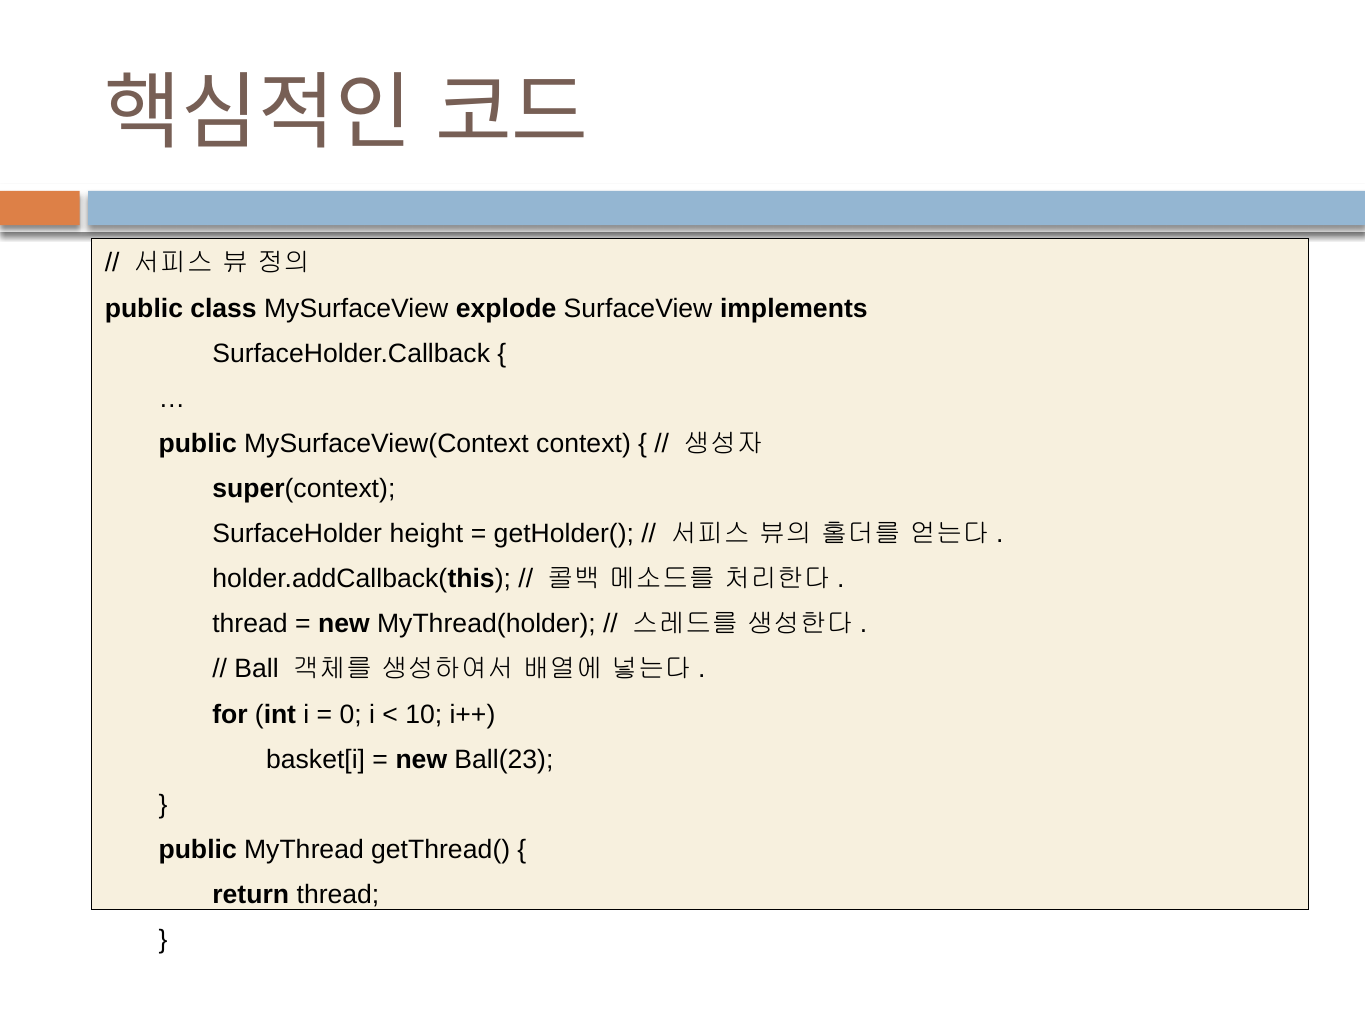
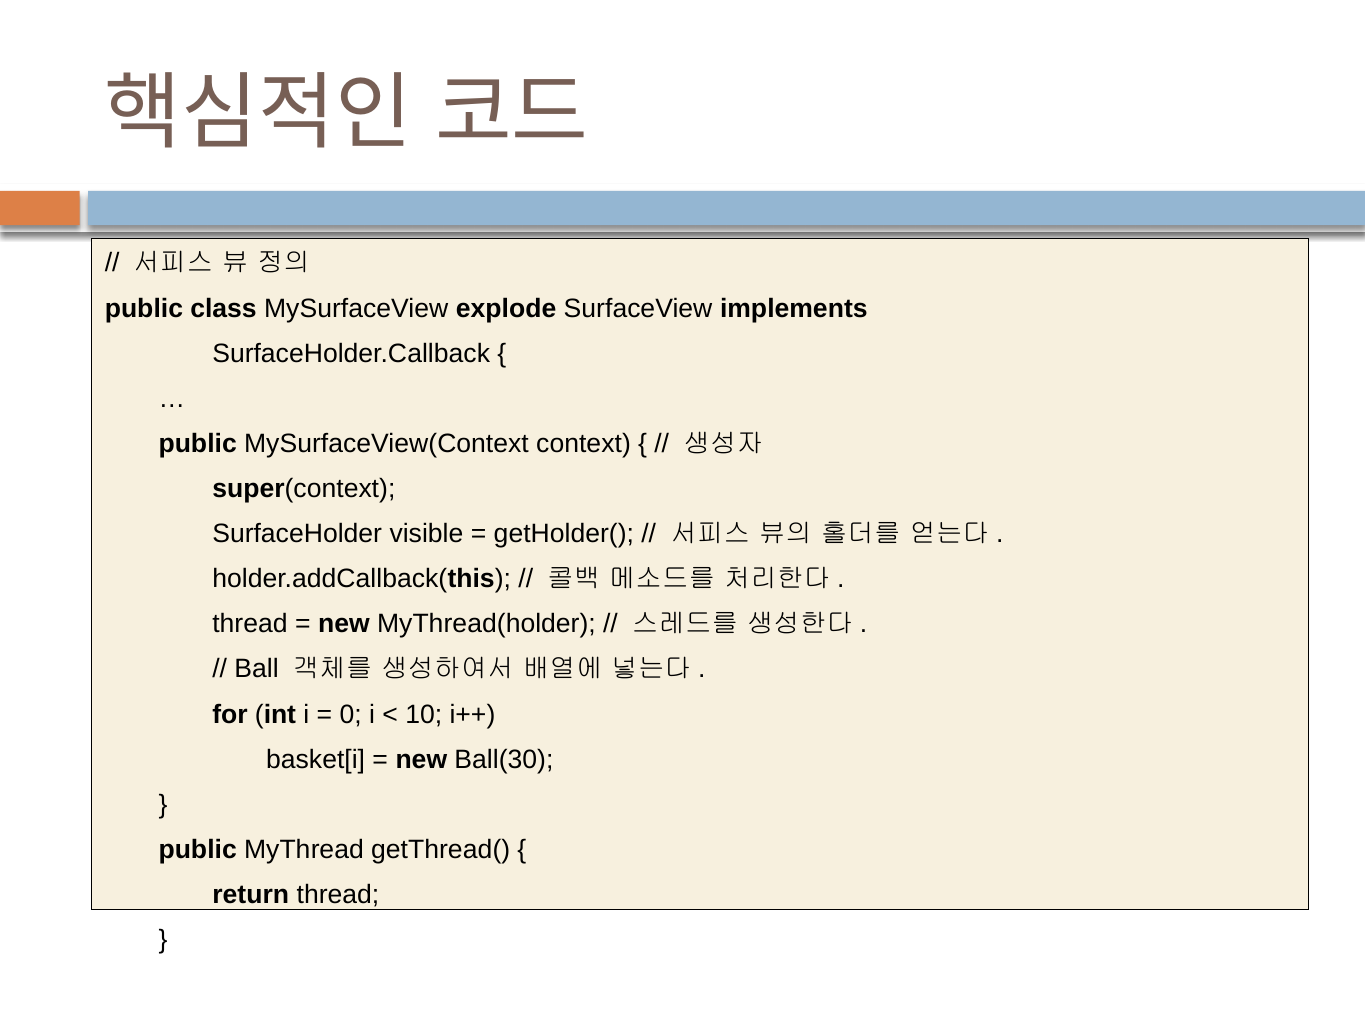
height: height -> visible (426, 534)
Ball(23: Ball(23 -> Ball(30 (504, 760)
